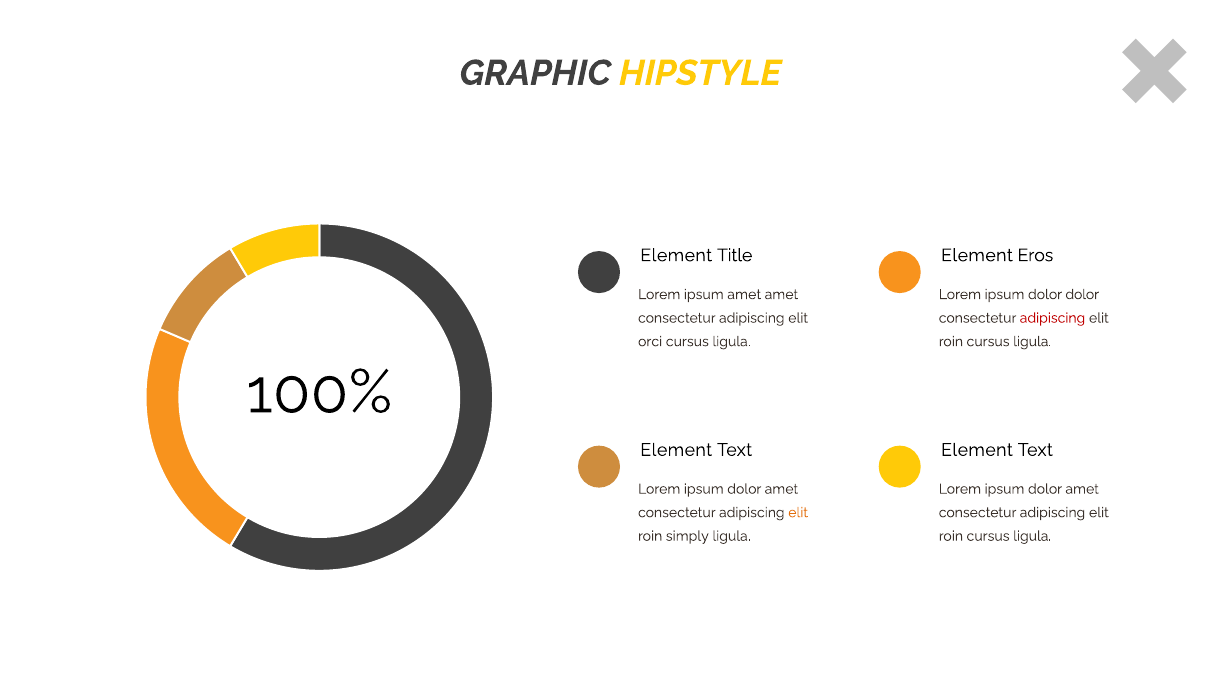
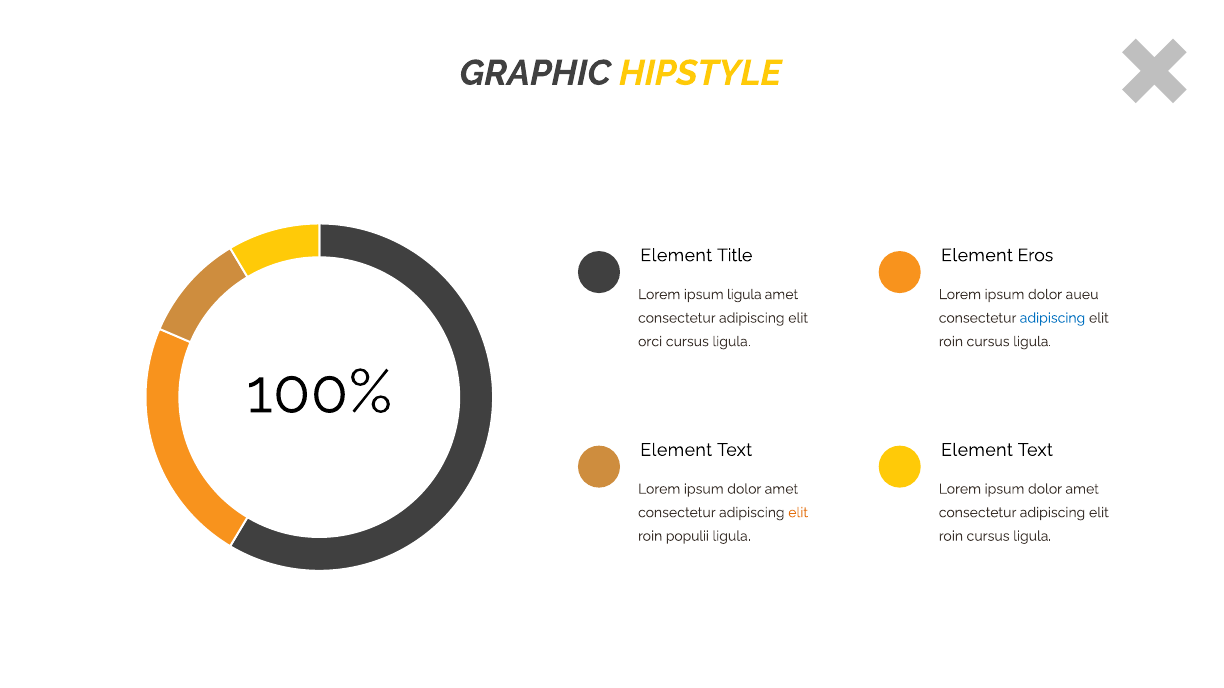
ipsum amet: amet -> ligula (744, 295)
dolor dolor: dolor -> aueu (1082, 295)
adipiscing colour: red -> blue (1053, 318)
simply: simply -> populii (687, 536)
